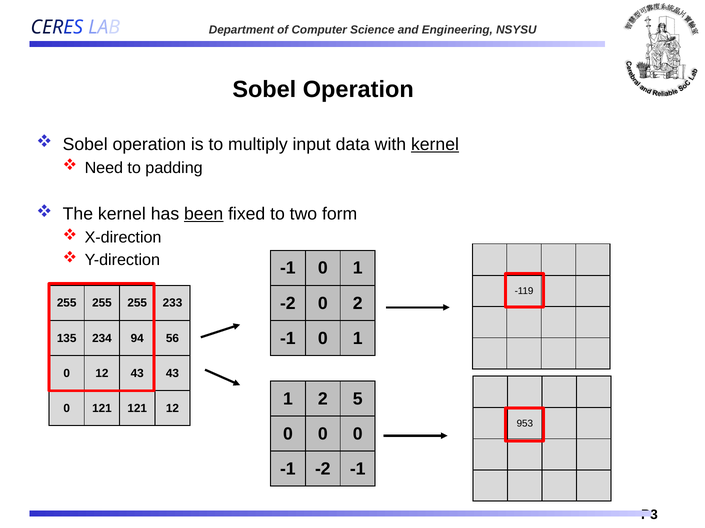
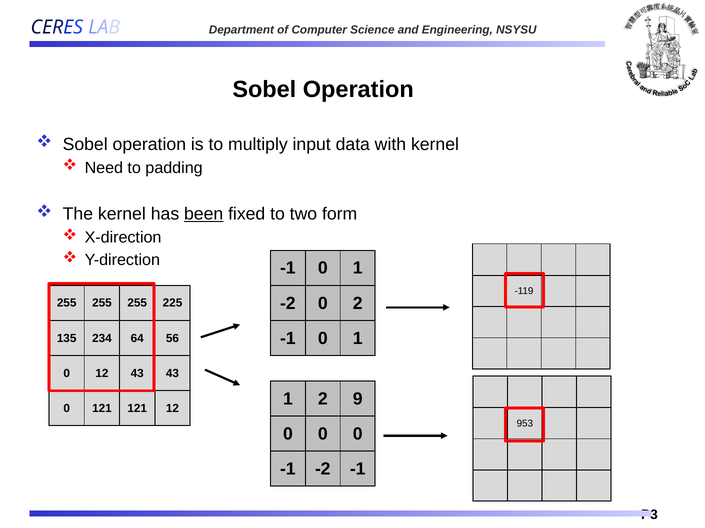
kernel underline: present -> none (435, 145)
233: 233 -> 225 (173, 304)
94: 94 -> 64 (137, 339)
5: 5 -> 9 (358, 399)
